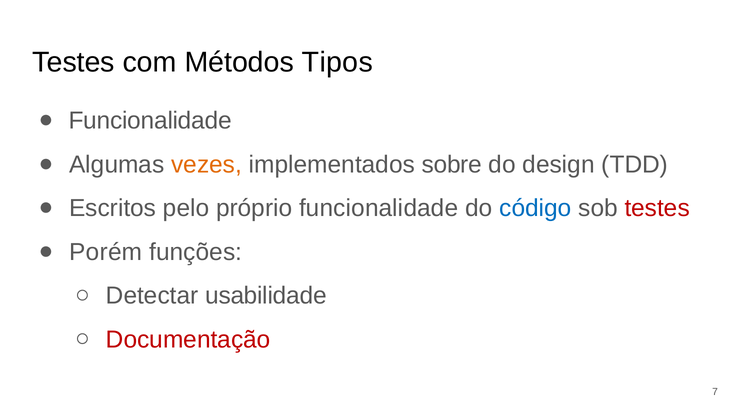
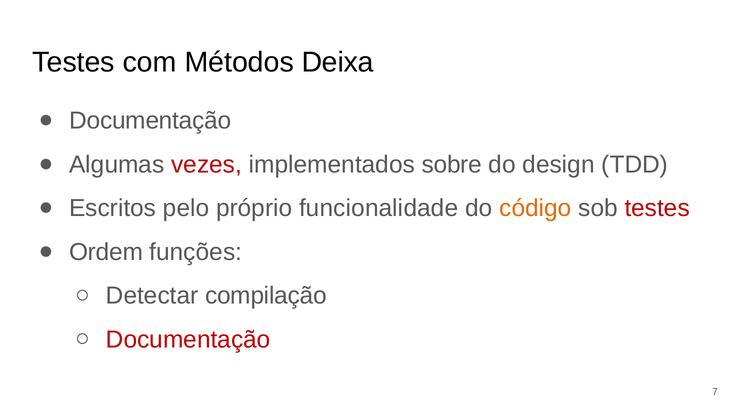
Tipos: Tipos -> Deixa (338, 62)
Funcionalidade: Funcionalidade -> Documentação (150, 121)
vezes colour: orange -> red (207, 164)
código colour: blue -> orange (535, 208)
Porém: Porém -> Ordem (106, 252)
usabilidade: usabilidade -> compilação (266, 295)
